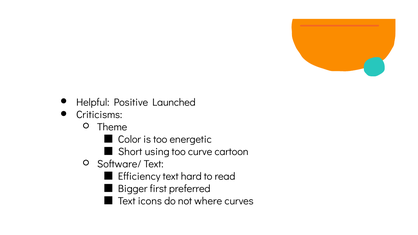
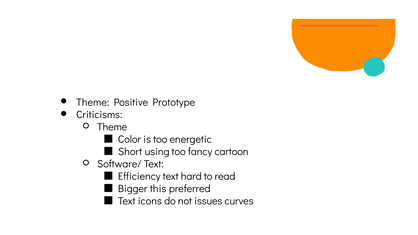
Helpful: Helpful -> Theme (93, 102)
Launched: Launched -> Prototype (174, 102)
curve: curve -> fancy (200, 152)
first: first -> this (158, 189)
where: where -> issues (208, 201)
